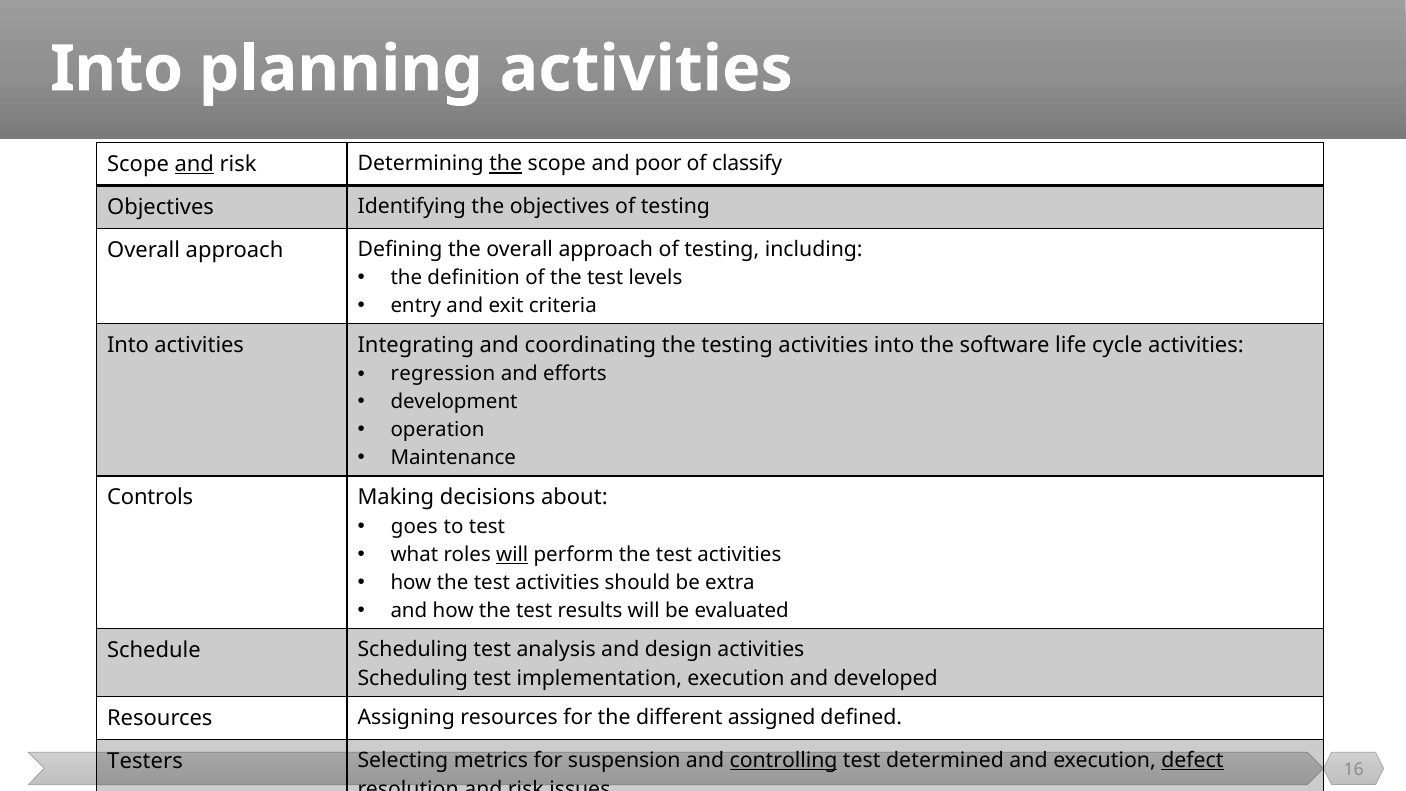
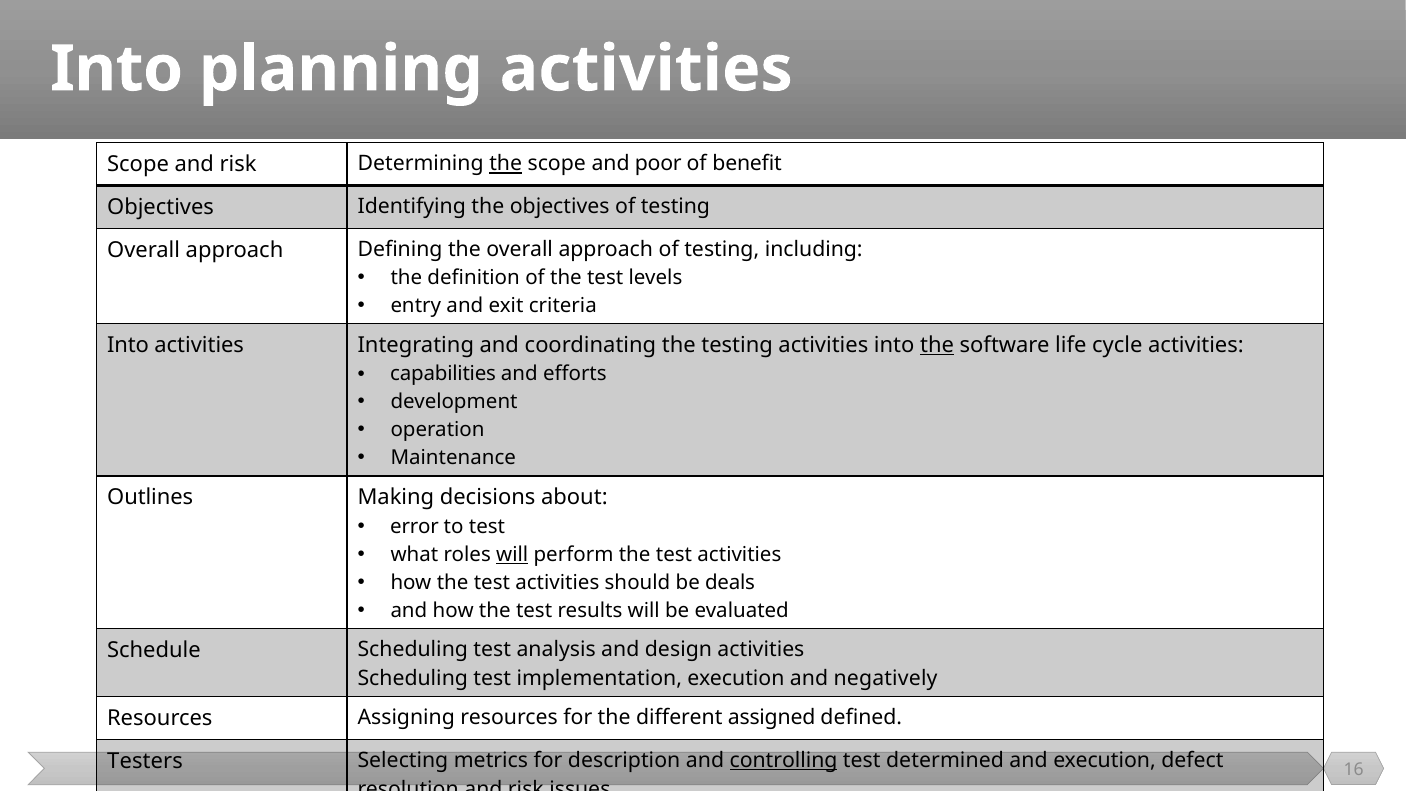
and underline: present -> none (194, 164)
classify: classify -> benefit (747, 164)
the underline: none -> present (937, 345)
regression: regression -> capabilities (443, 374)
Controls: Controls -> Outlines (150, 498)
goes: goes -> error (414, 526)
extra: extra -> deals (730, 582)
developed: developed -> negatively (886, 678)
suspension: suspension -> description (624, 760)
defect underline: present -> none (1192, 760)
